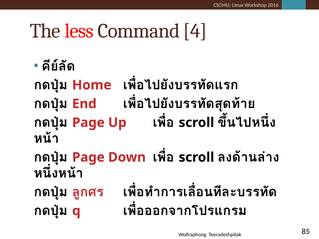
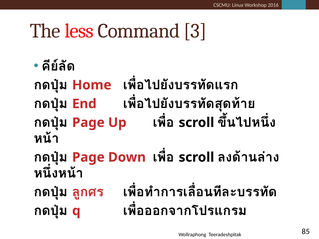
4: 4 -> 3 (195, 31)
